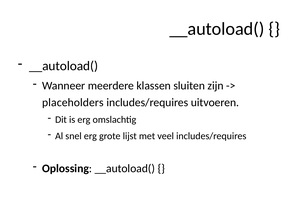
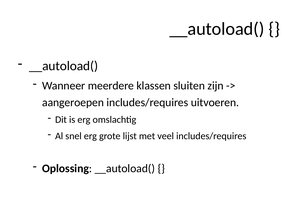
placeholders: placeholders -> aangeroepen (73, 102)
